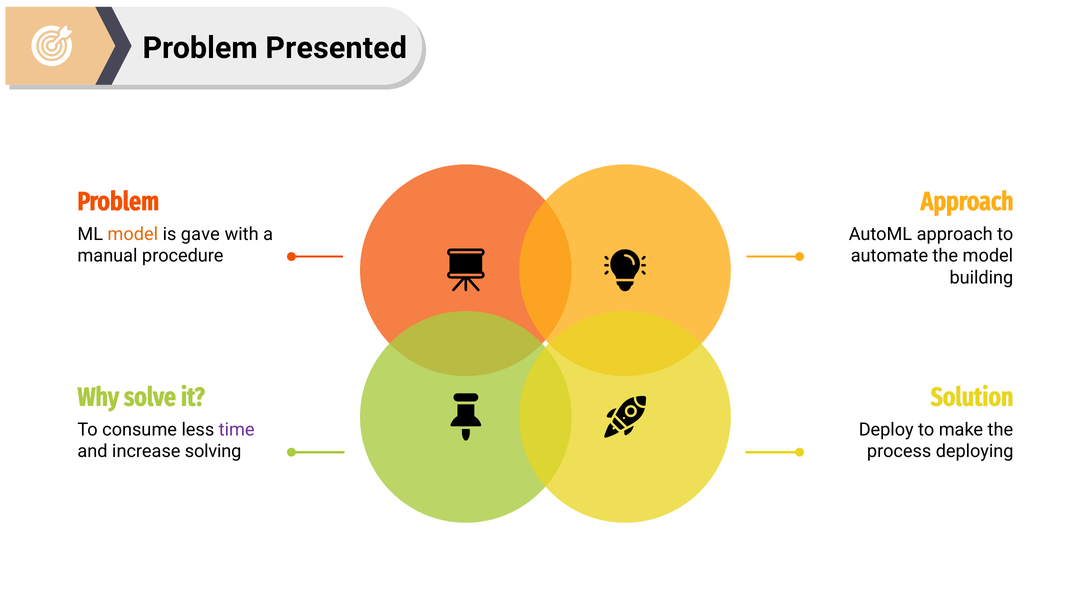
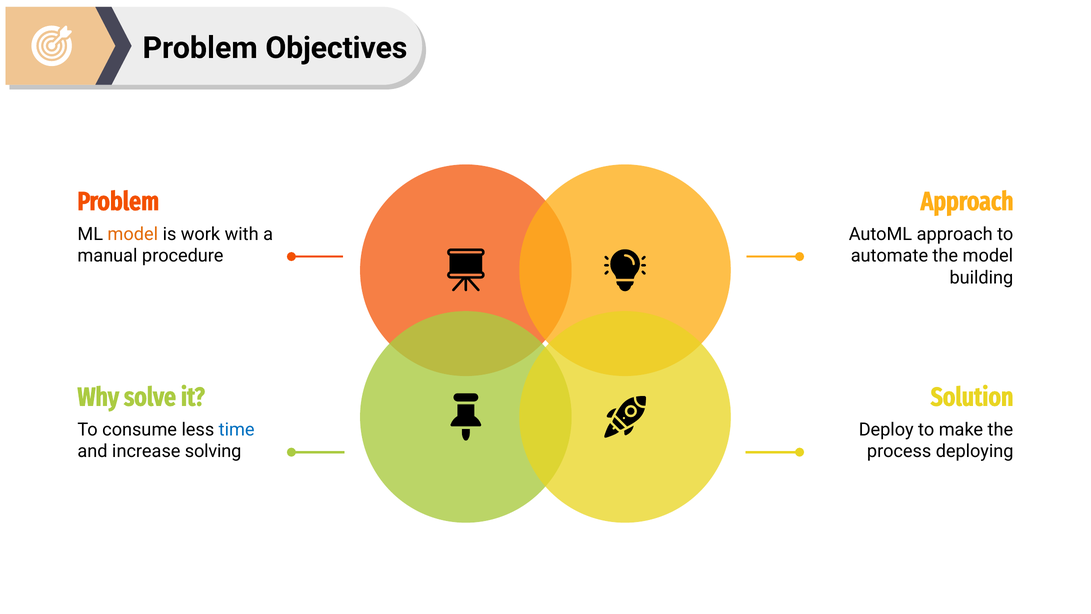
Presented: Presented -> Objectives (336, 48)
gave: gave -> work (200, 234)
time colour: purple -> blue (237, 429)
